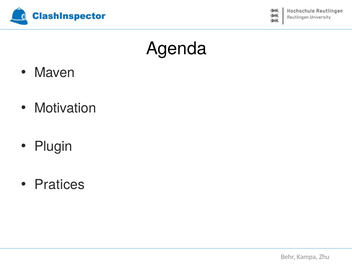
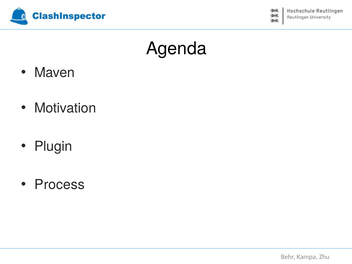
Pratices: Pratices -> Process (60, 185)
